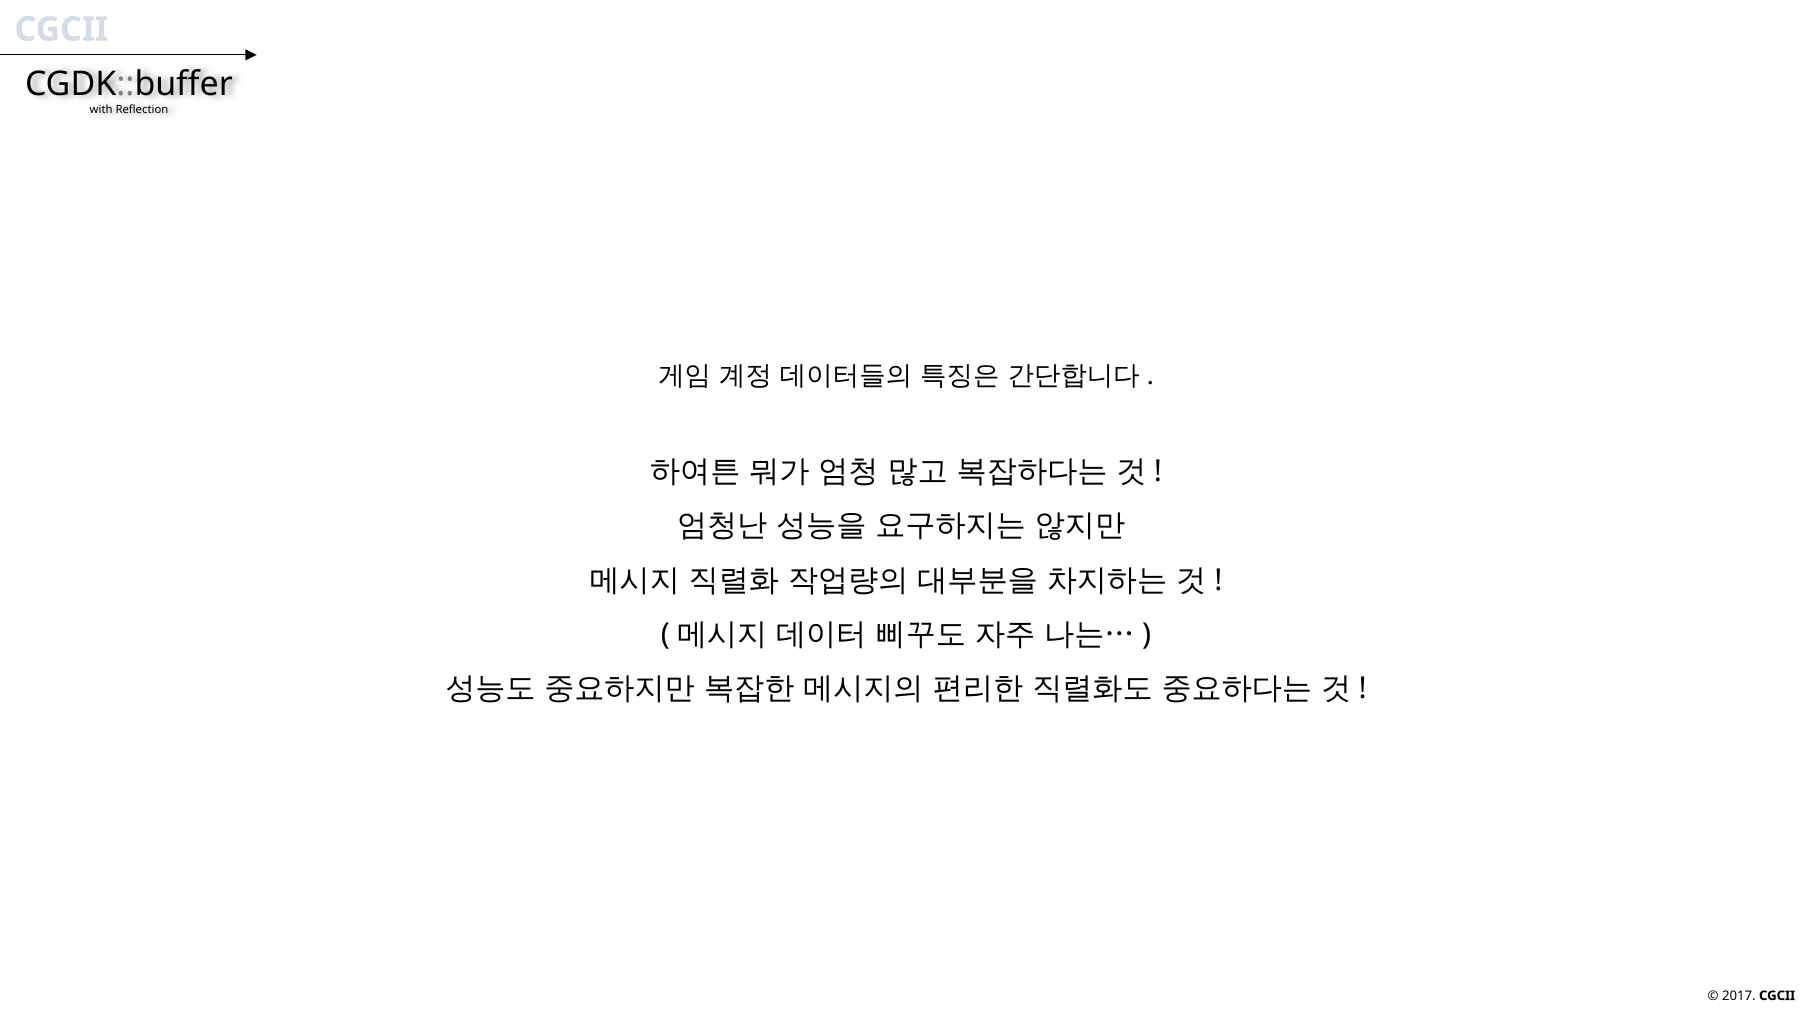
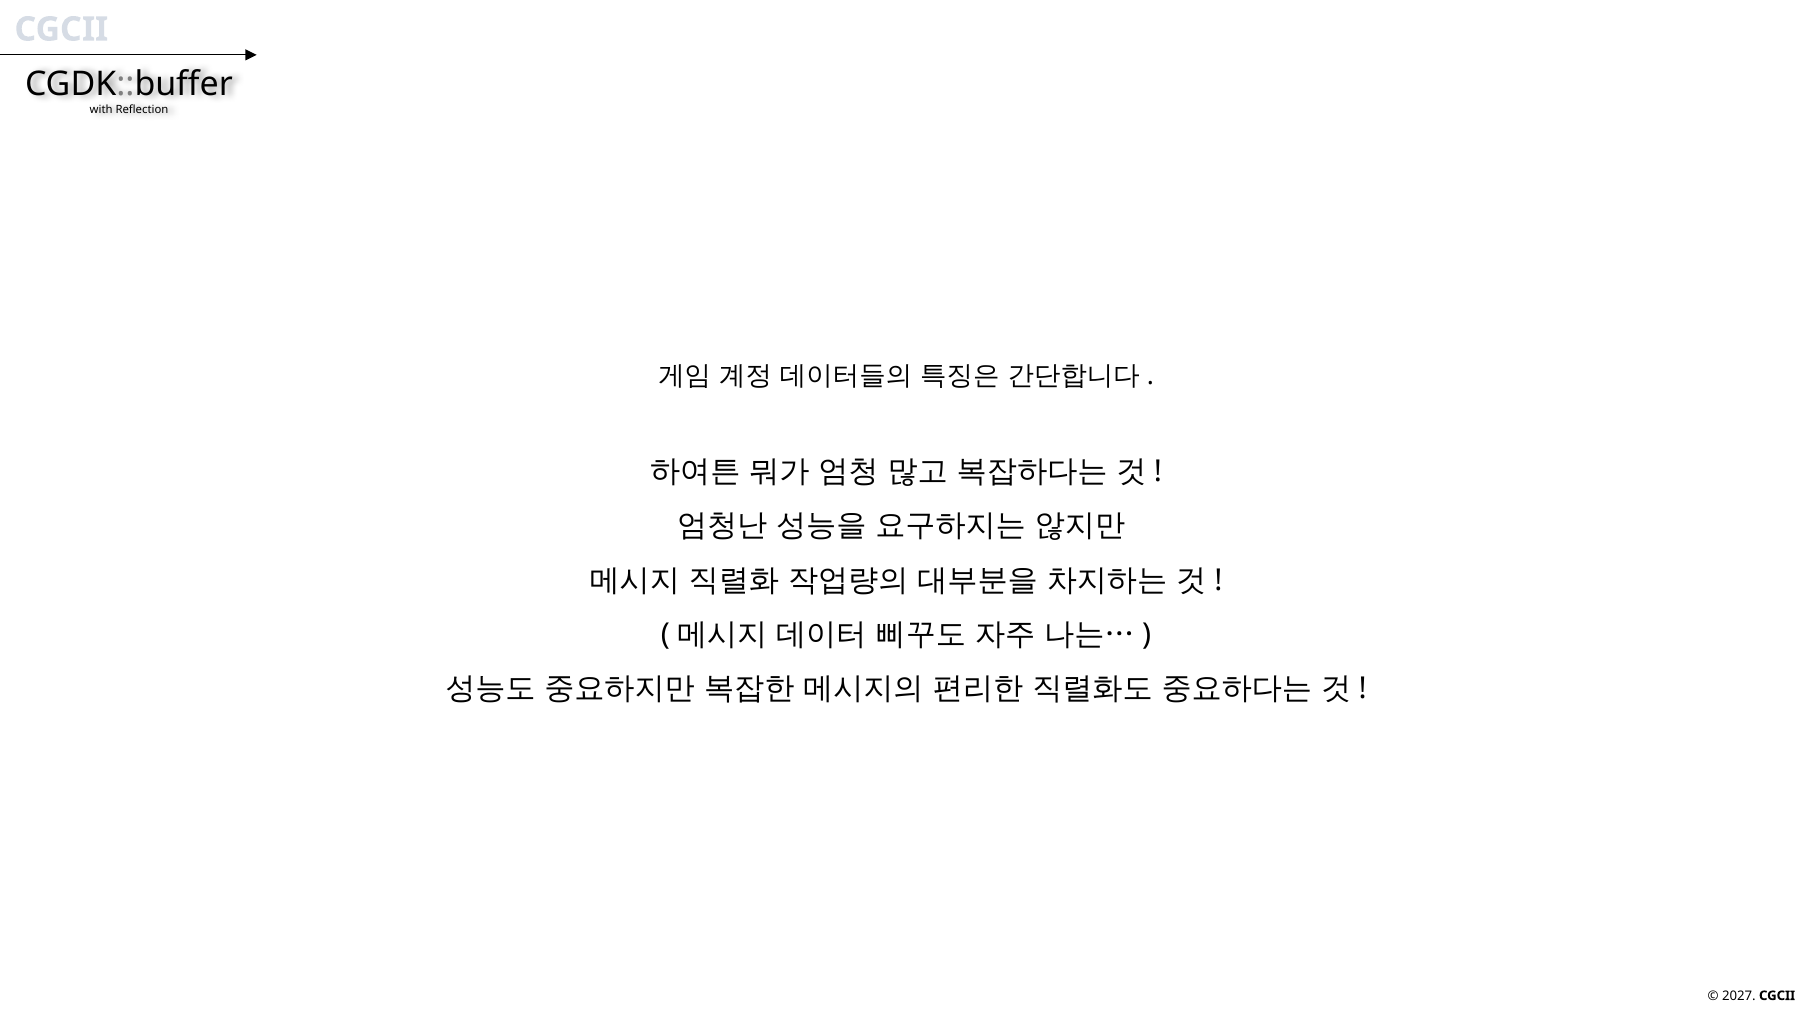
2017: 2017 -> 2027 (1739, 996)
